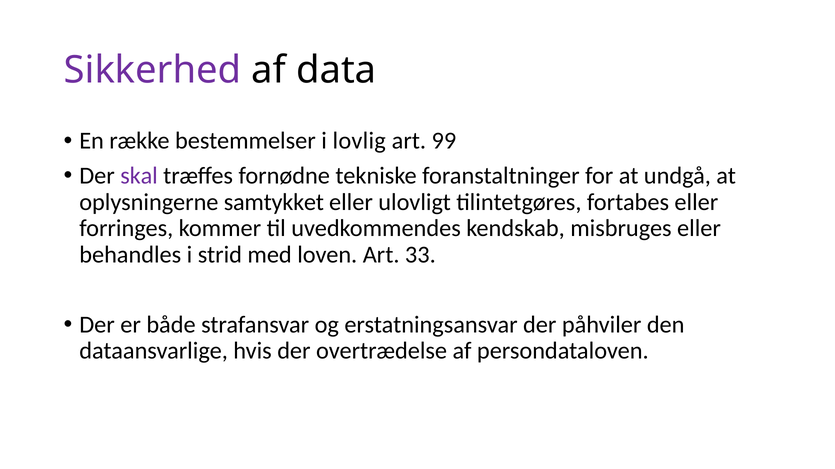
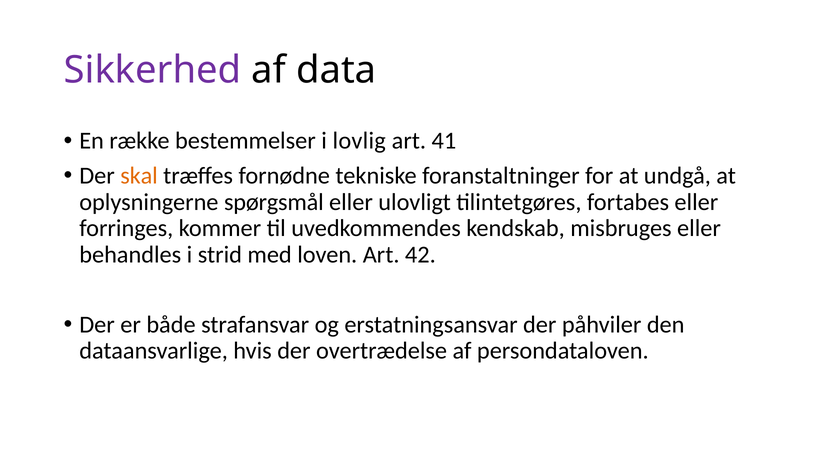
99: 99 -> 41 (444, 141)
skal colour: purple -> orange (139, 176)
samtykket: samtykket -> spørgsmål (274, 202)
33: 33 -> 42 (420, 255)
